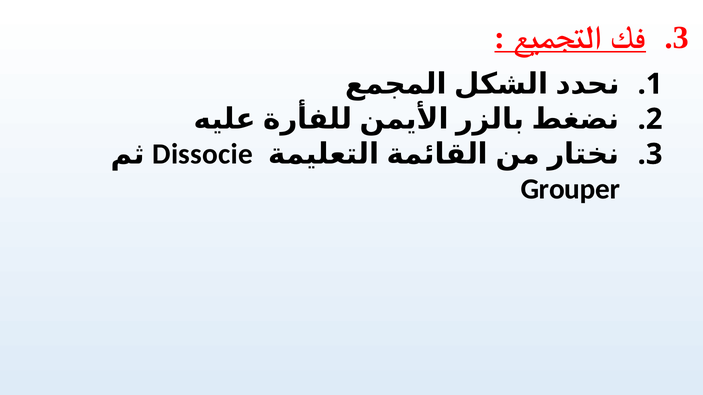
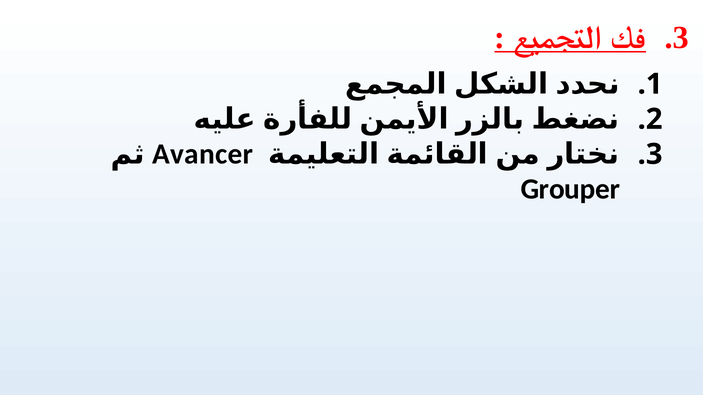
Dissocie: Dissocie -> Avancer (203, 154)
